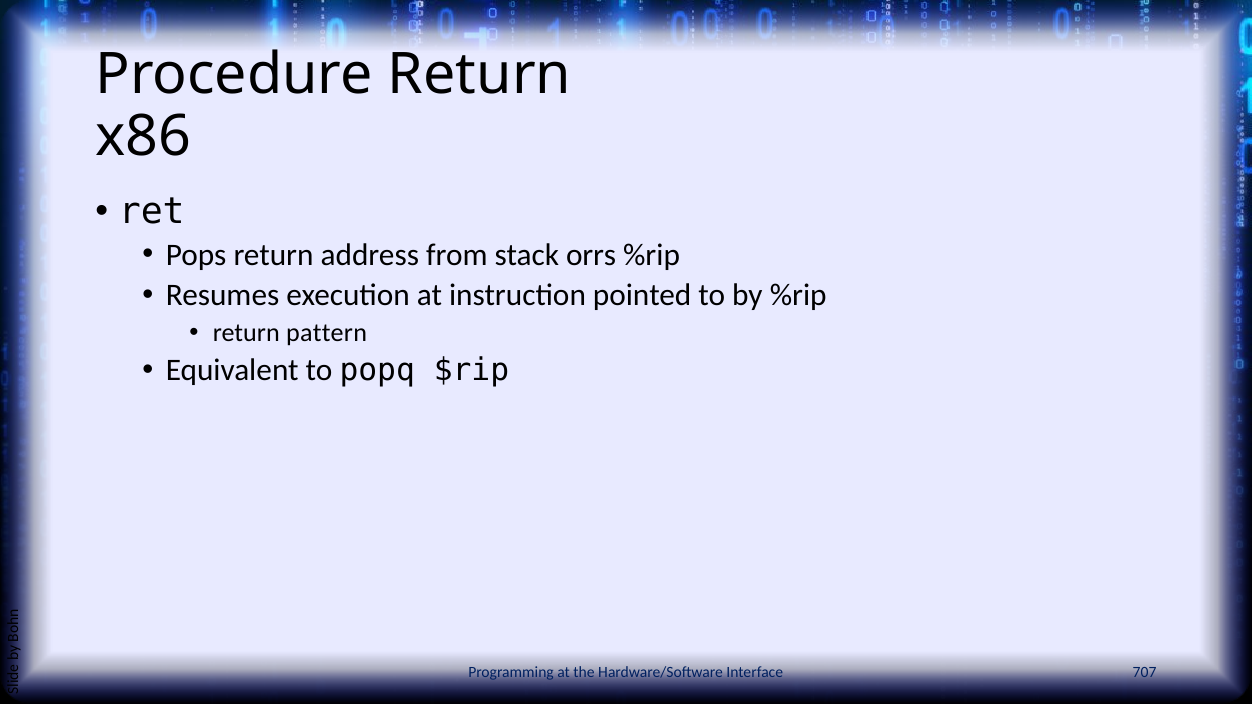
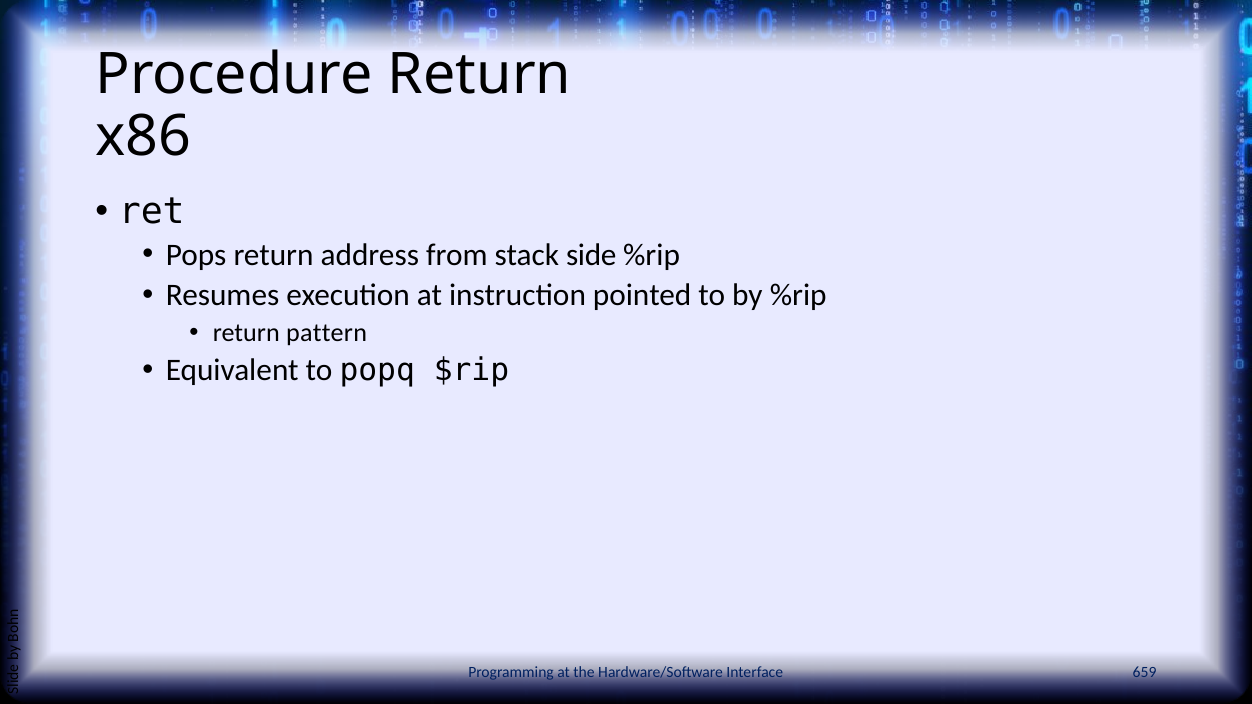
orrs: orrs -> side (591, 255)
707: 707 -> 659 (1145, 672)
